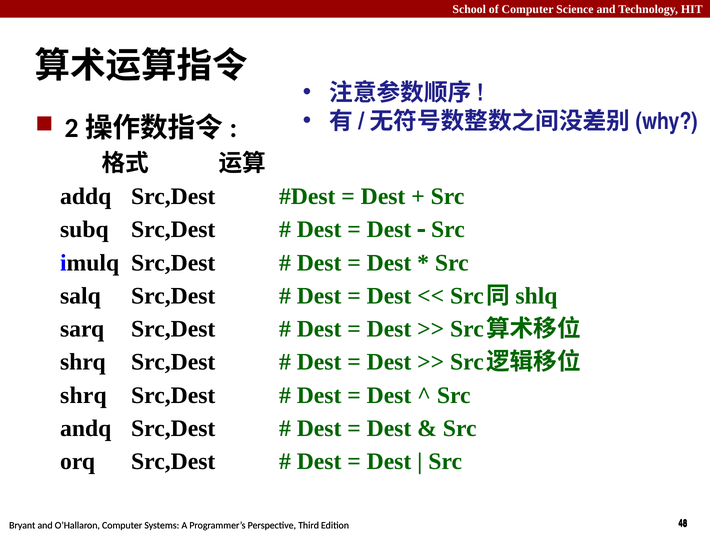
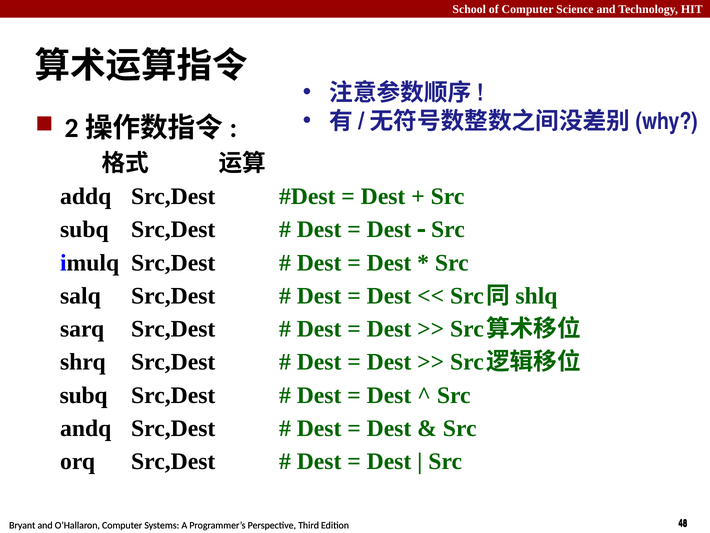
shrq: shrq -> subq (84, 395)
